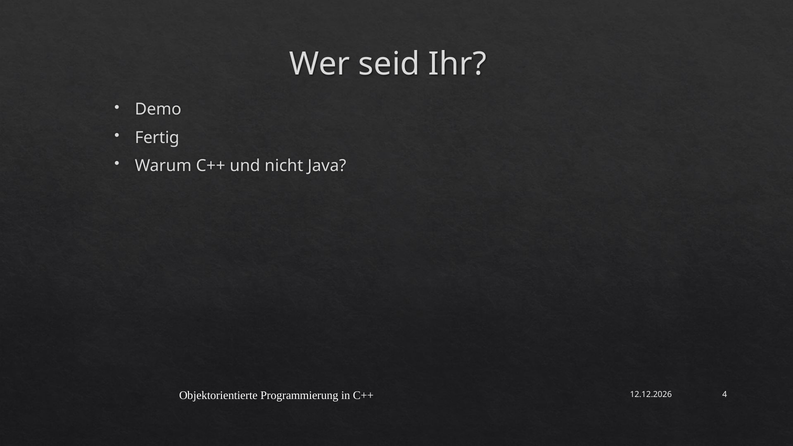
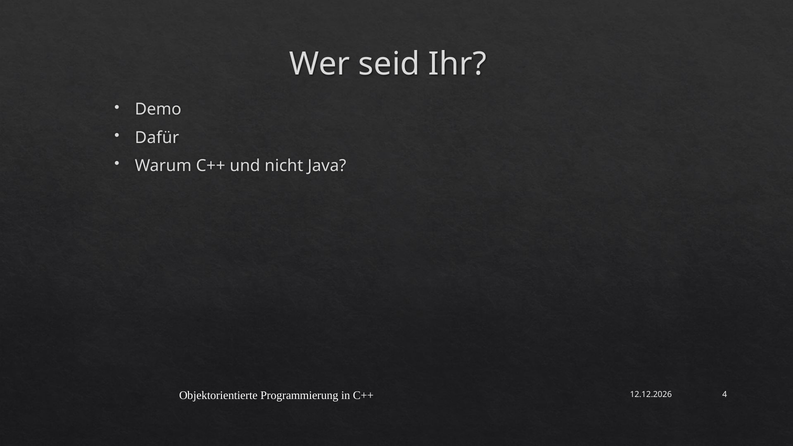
Fertig: Fertig -> Dafür (157, 138)
